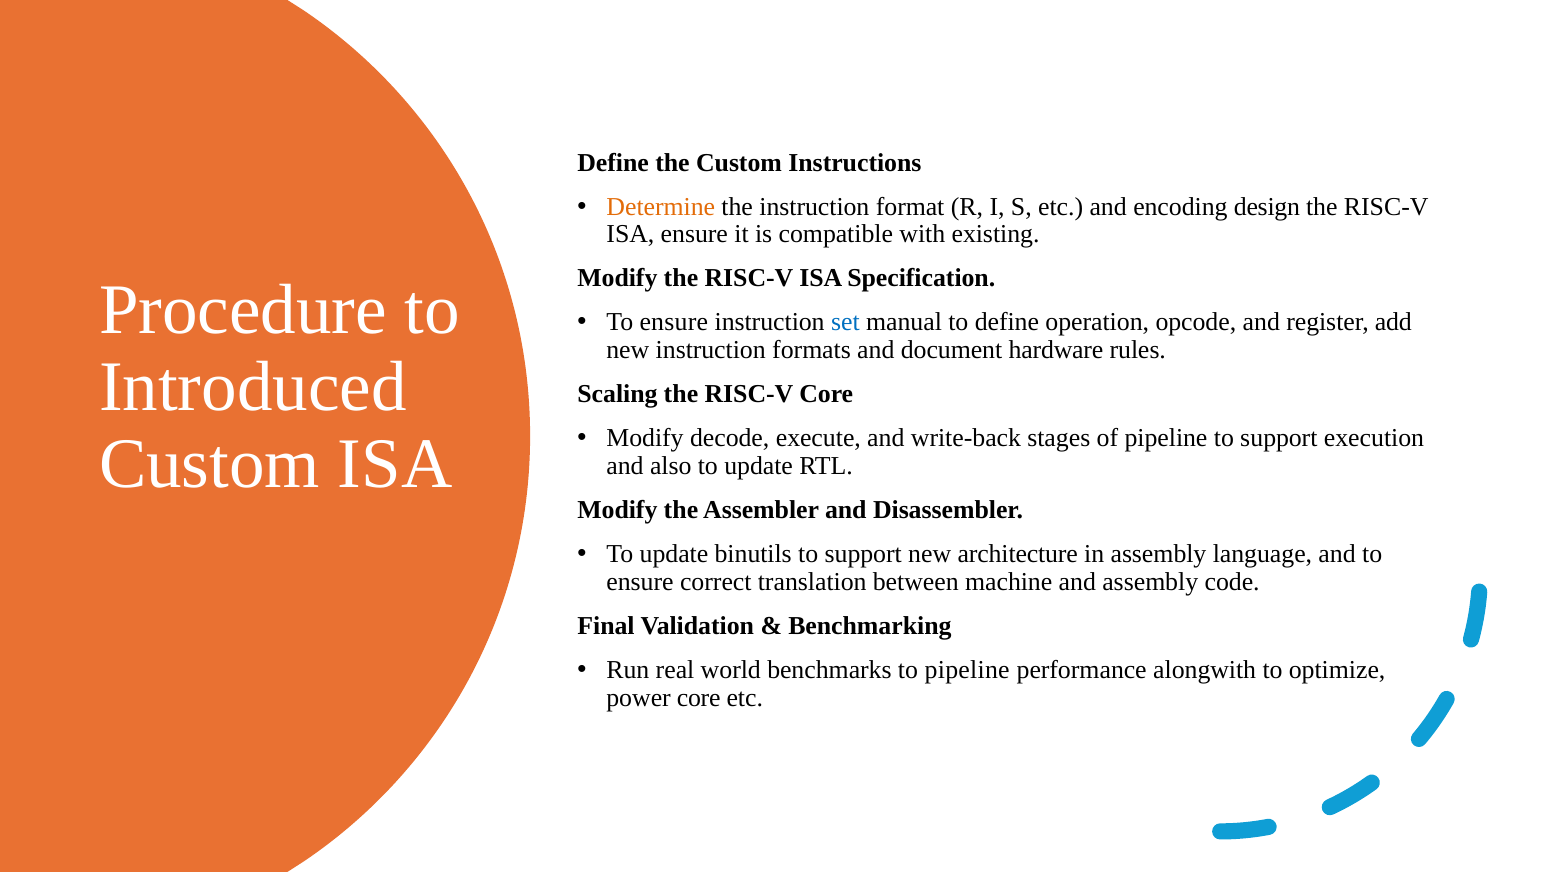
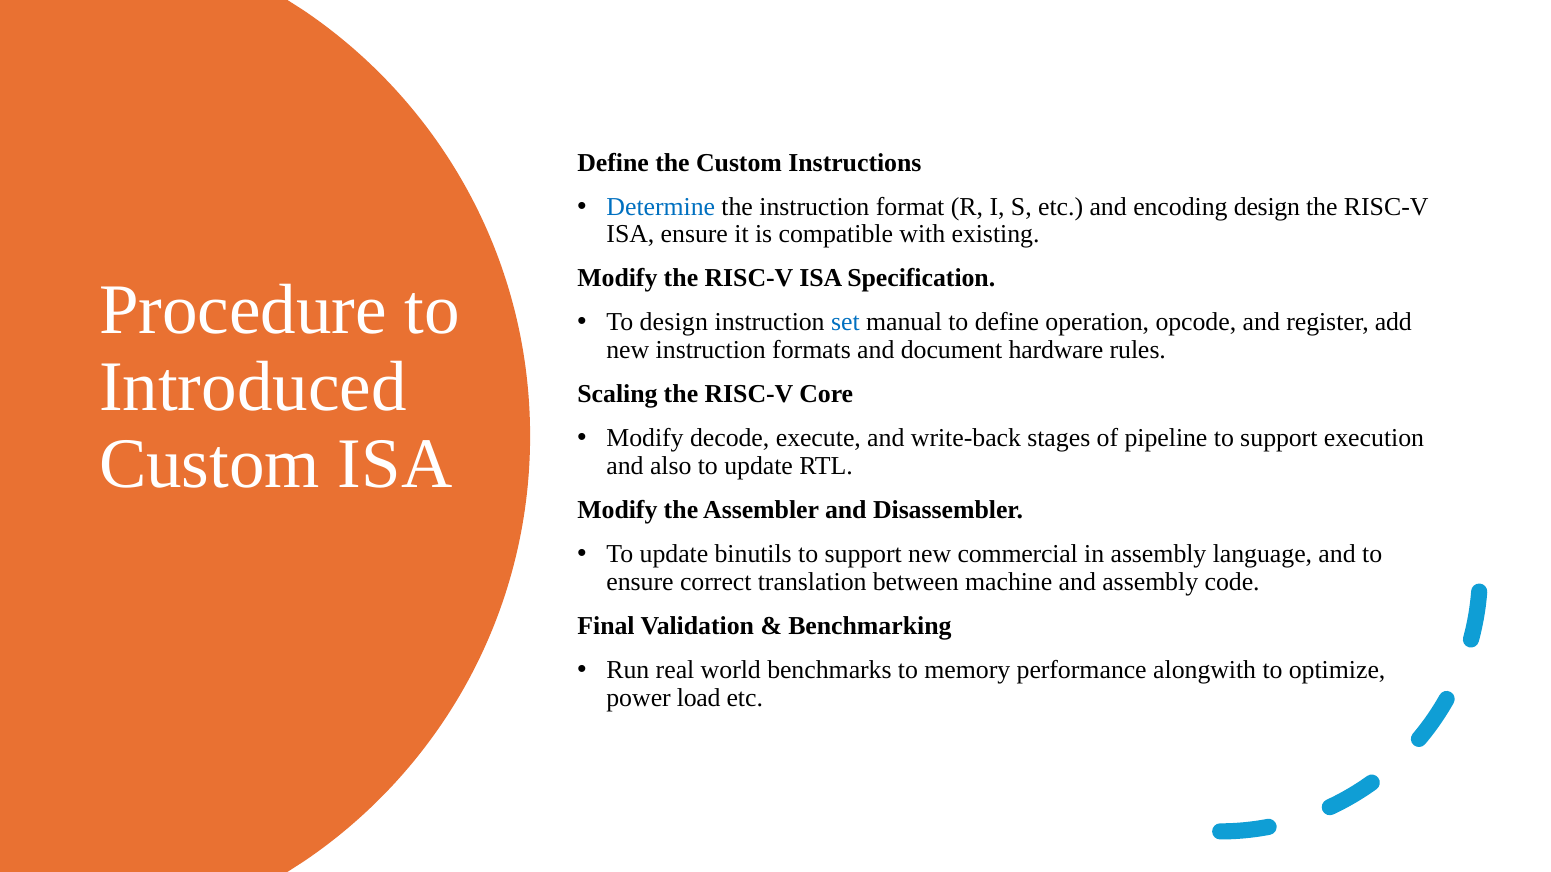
Determine colour: orange -> blue (661, 207)
ensure: ensure -> design (674, 323)
architecture: architecture -> commercial (1018, 554)
to pipeline: pipeline -> memory (967, 670)
power core: core -> load (699, 698)
